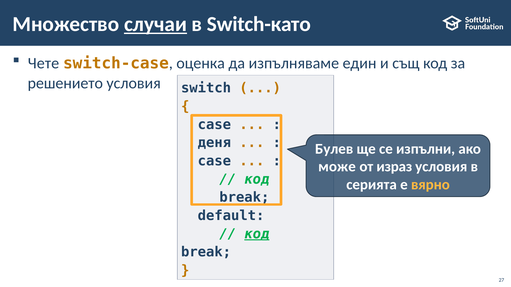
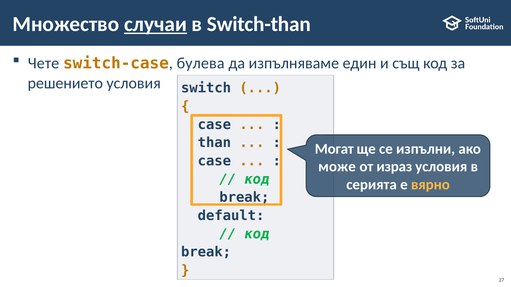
Switch-като: Switch-като -> Switch-than (259, 24)
оценка: оценка -> булева (201, 63)
деня: деня -> than (214, 143)
Булев: Булев -> Могат (334, 149)
код underline: present -> none (257, 234)
